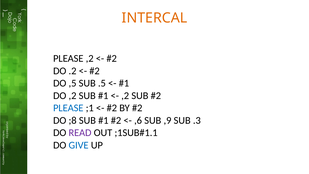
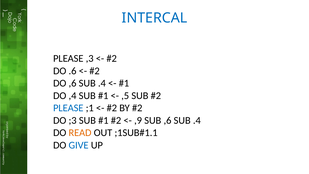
INTERCAL colour: orange -> blue (154, 18)
PLEASE ,2: ,2 -> ,3 (90, 58)
.2: .2 -> .6 (73, 71)
DO ,5: ,5 -> ,6 (73, 83)
.5: .5 -> .4 (102, 83)
DO ,2: ,2 -> ,4 (73, 96)
,2: ,2 -> ,5 (125, 96)
;8: ;8 -> ;3 (73, 120)
,6: ,6 -> ,9 (138, 120)
SUB ,9: ,9 -> ,6 (167, 120)
.3: .3 -> .4 (197, 120)
READ colour: purple -> orange (80, 133)
